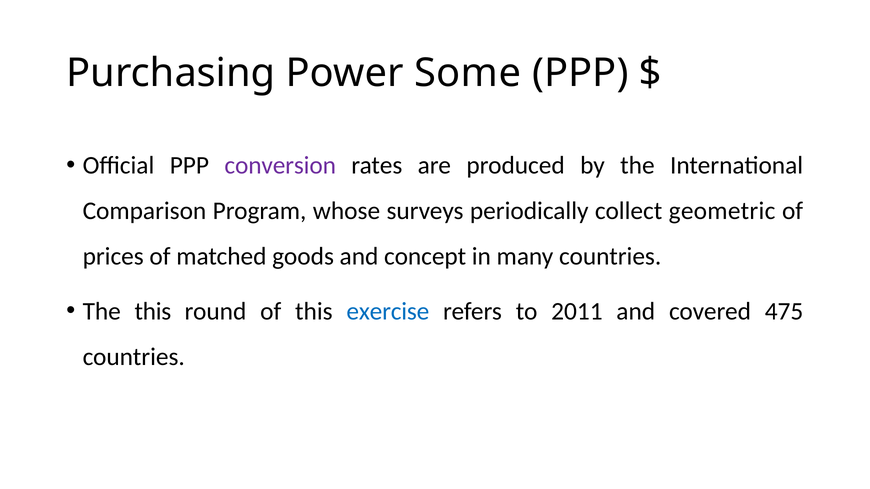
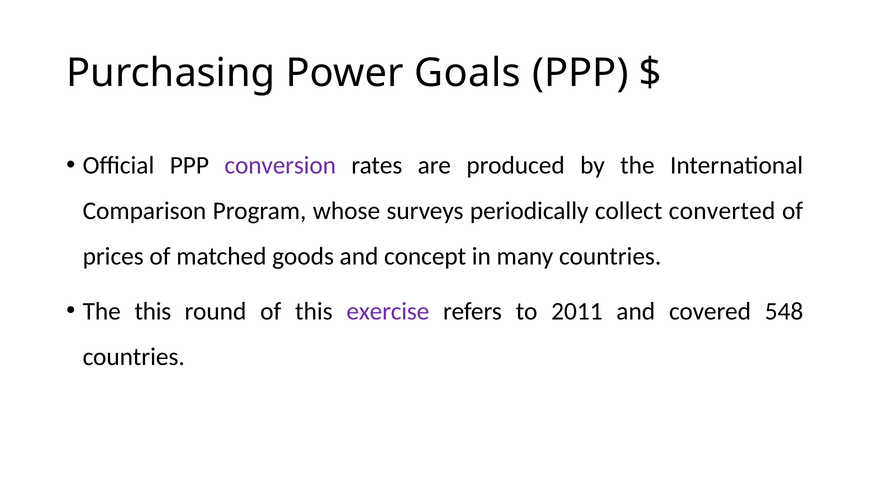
Some: Some -> Goals (468, 73)
geometric: geometric -> converted (722, 211)
exercise colour: blue -> purple (388, 311)
475: 475 -> 548 (784, 311)
